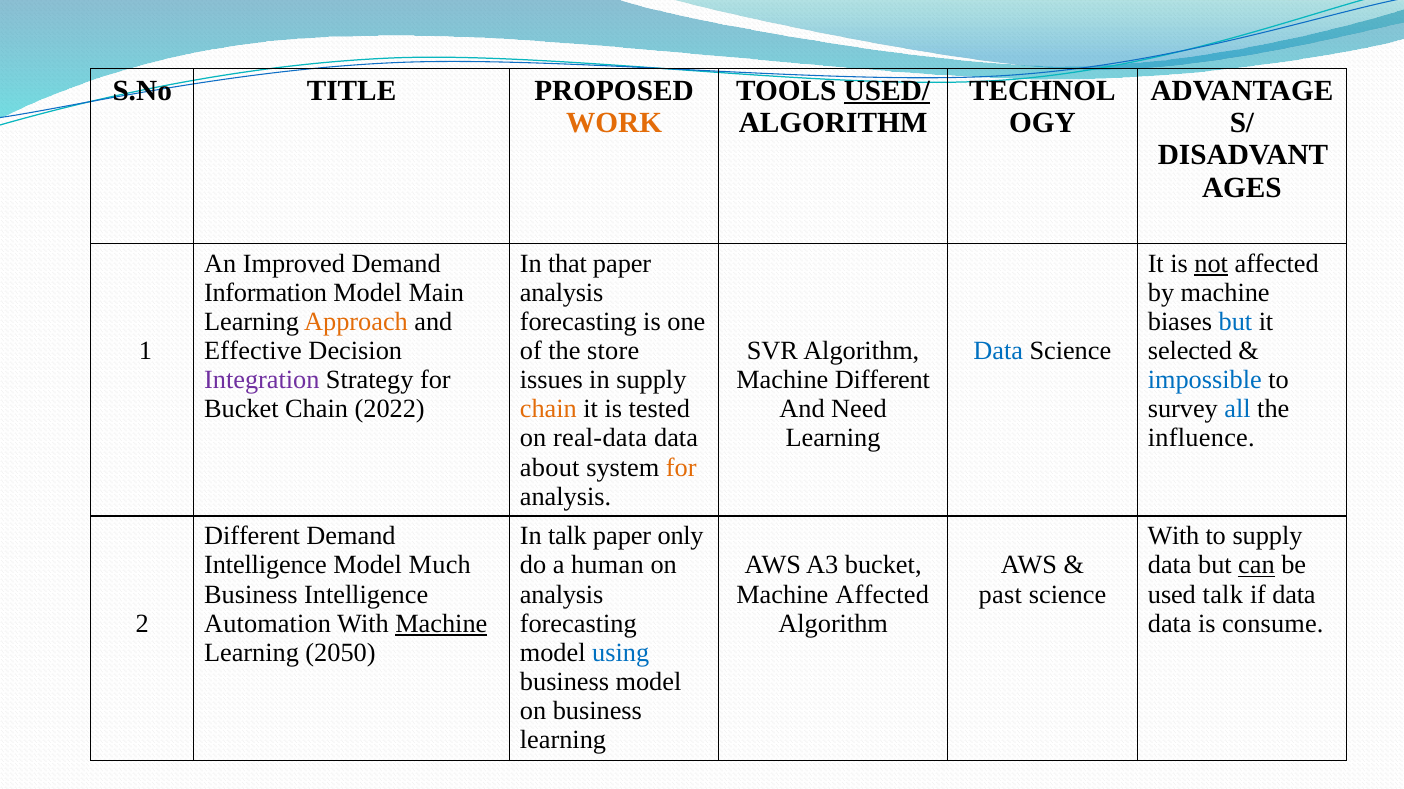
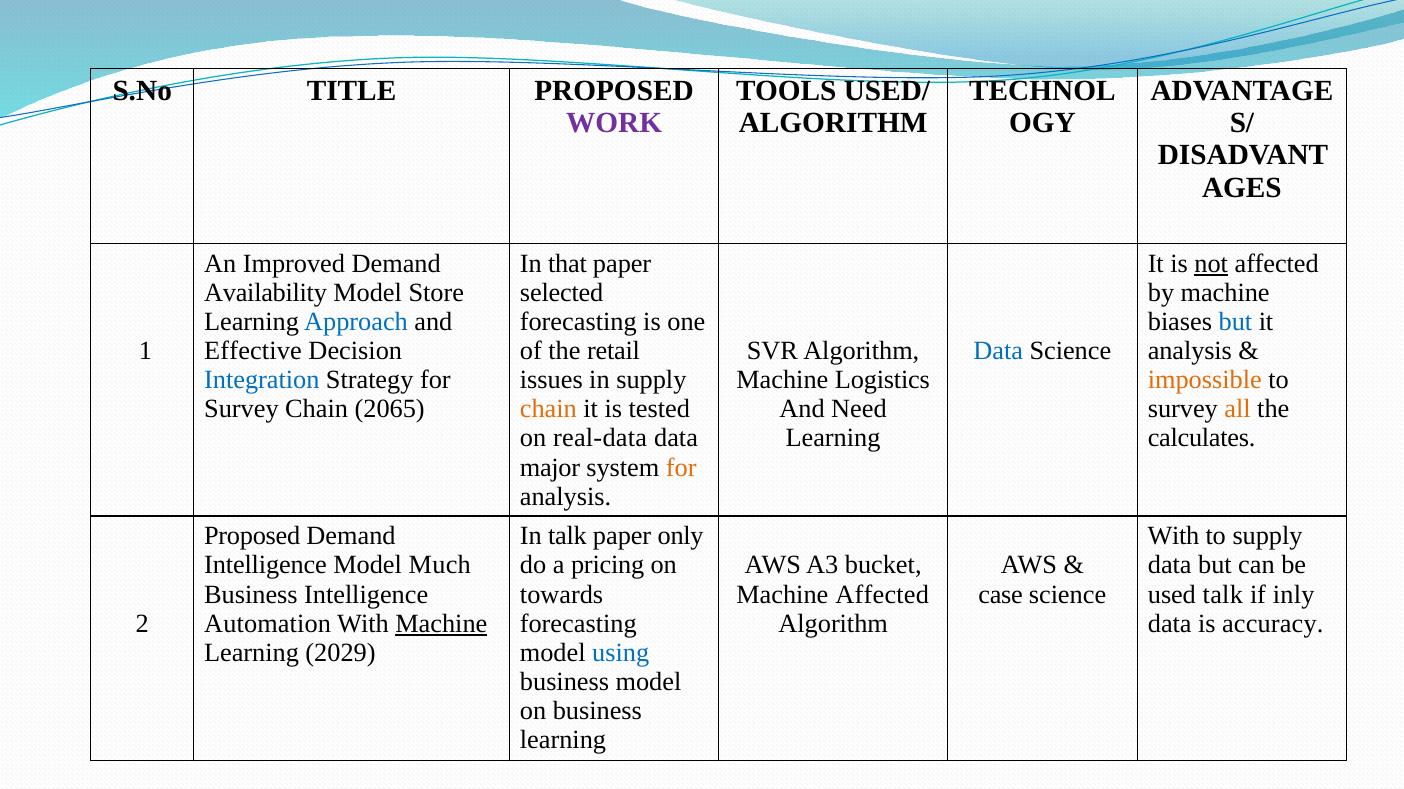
USED/ underline: present -> none (887, 90)
WORK colour: orange -> purple (614, 123)
Information: Information -> Availability (266, 293)
Main: Main -> Store (436, 293)
analysis: analysis -> selected (562, 293)
Approach colour: orange -> blue (356, 322)
store: store -> retail (614, 351)
selected: selected -> analysis (1190, 351)
Integration colour: purple -> blue (262, 380)
Machine Different: Different -> Logistics (882, 380)
impossible colour: blue -> orange (1205, 380)
Bucket: Bucket -> Survey (241, 410)
2022: 2022 -> 2065 (390, 410)
all colour: blue -> orange (1238, 410)
influence: influence -> calculates (1202, 439)
about: about -> major (550, 468)
Different: Different -> Proposed (252, 537)
human: human -> pricing (608, 566)
can underline: present -> none (1256, 566)
analysis: analysis -> towards (562, 595)
past: past -> case (1001, 595)
if data: data -> inly (1294, 595)
consume: consume -> accuracy (1273, 624)
2050: 2050 -> 2029 (341, 653)
